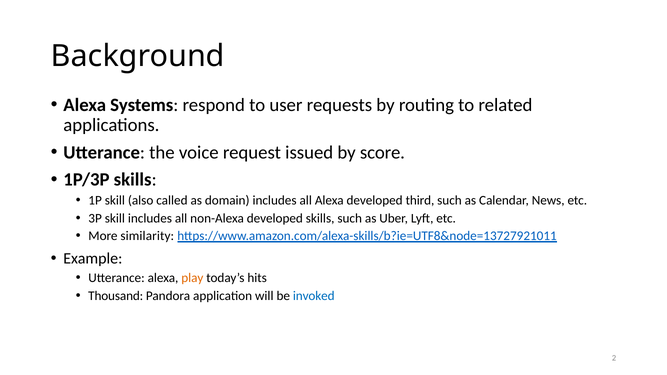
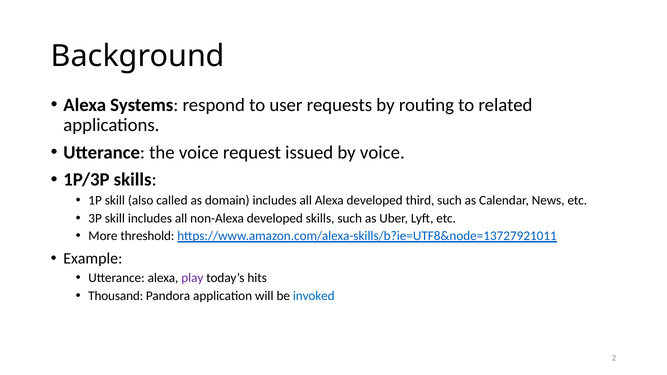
by score: score -> voice (382, 153)
similarity: similarity -> threshold (147, 236)
play colour: orange -> purple (192, 278)
